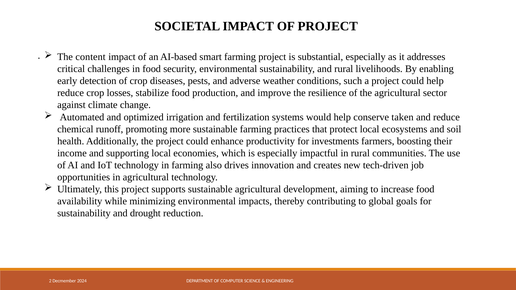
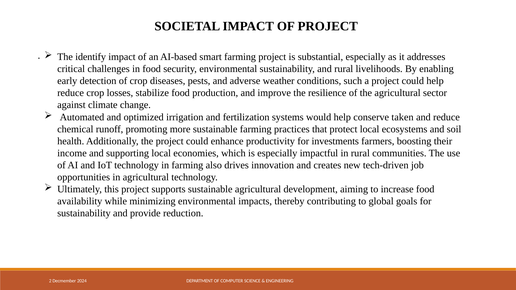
content: content -> identify (91, 57)
drought: drought -> provide (145, 213)
